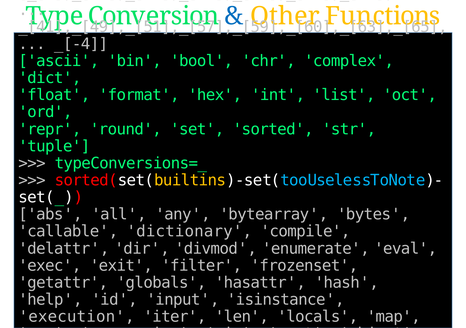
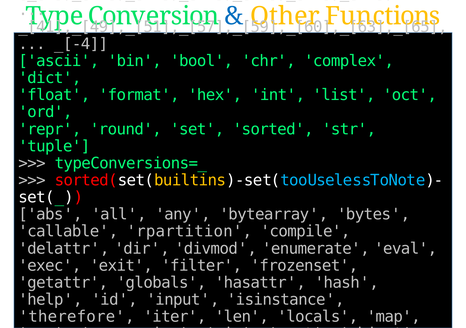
dictionary: dictionary -> rpartition (189, 232)
execution: execution -> therefore (77, 317)
